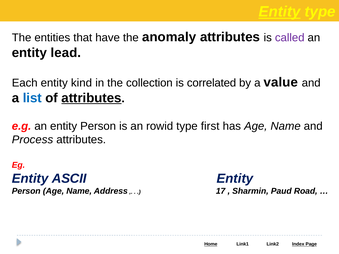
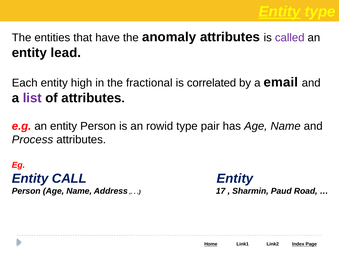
kind: kind -> high (82, 83)
collection: collection -> fractional (149, 83)
value: value -> email (281, 82)
list colour: blue -> purple (32, 98)
attributes underline: present -> none (91, 98)
first: first -> pair (210, 126)
ASCII: ASCII -> CALL (69, 179)
